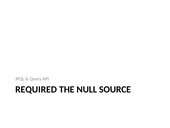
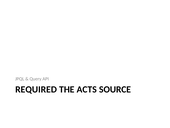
NULL: NULL -> ACTS (87, 89)
